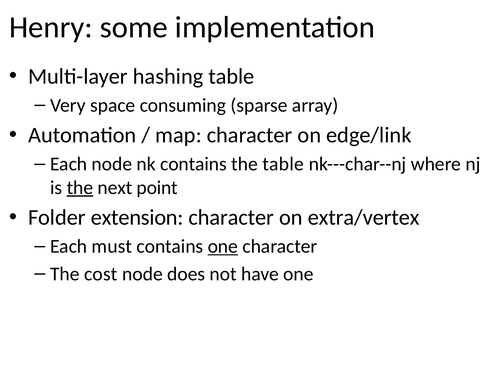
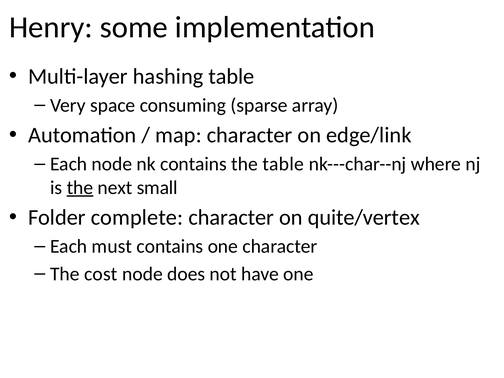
point: point -> small (157, 188)
extension: extension -> complete (137, 217)
extra/vertex: extra/vertex -> quite/vertex (364, 217)
one underline: present -> none (223, 246)
